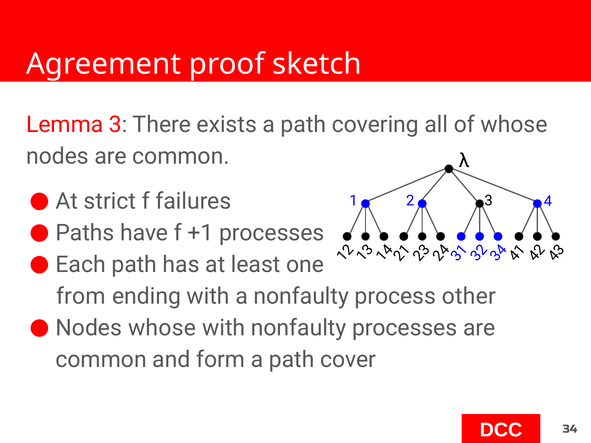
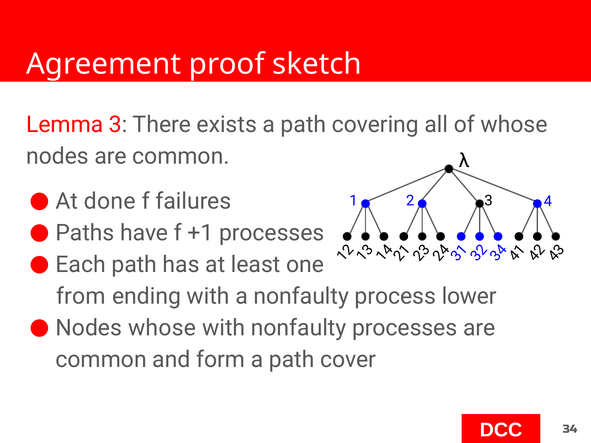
strict: strict -> done (110, 201)
other: other -> lower (469, 296)
